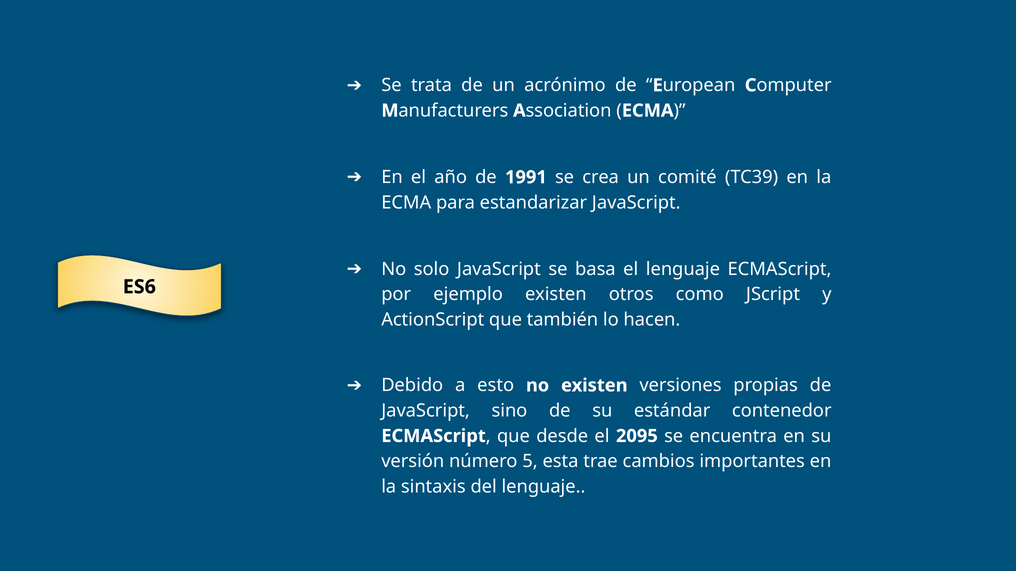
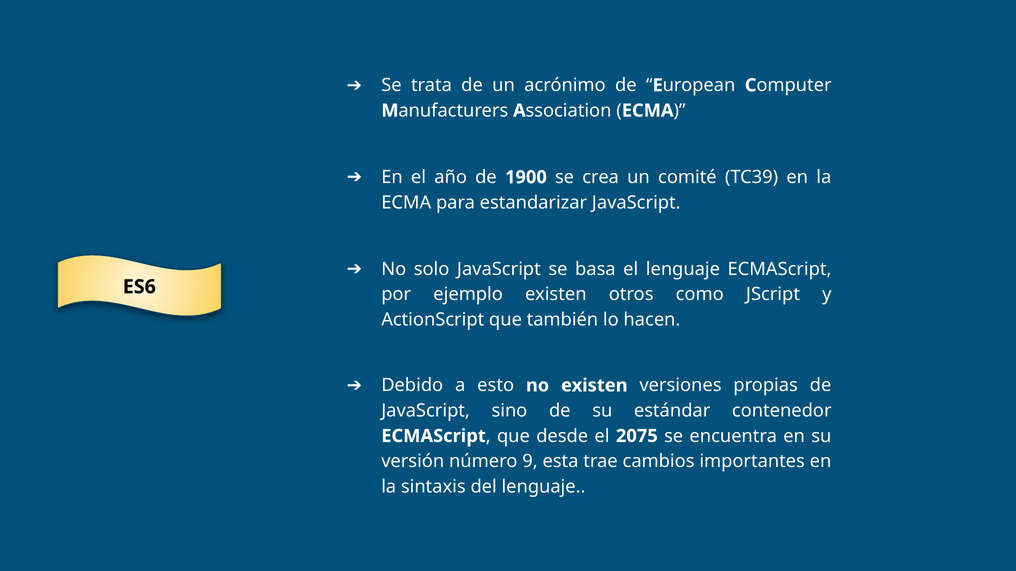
1991: 1991 -> 1900 (526, 177)
2095: 2095 -> 2075 (637, 436)
5: 5 -> 9 (530, 462)
